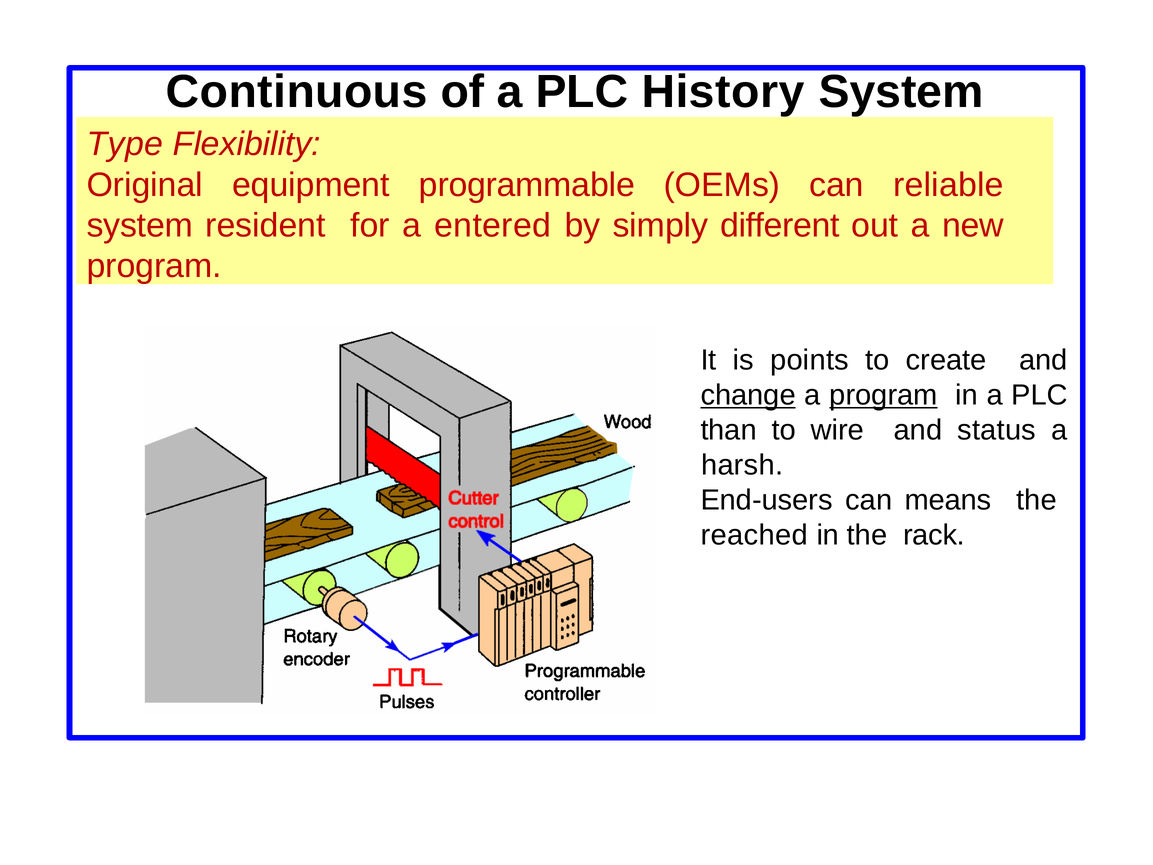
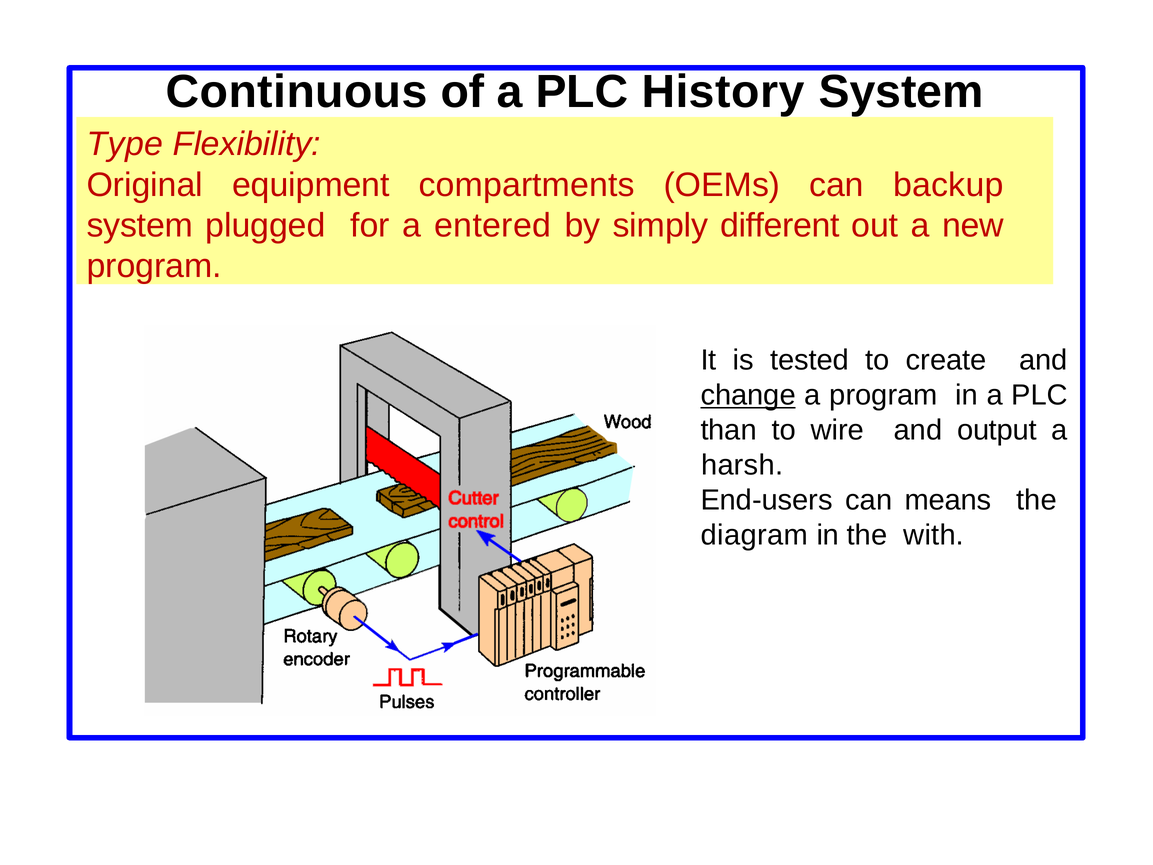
programmable: programmable -> compartments (527, 185)
reliable: reliable -> backup (948, 185)
resident: resident -> plugged (265, 226)
points: points -> tested (810, 360)
program underline: present -> none (884, 395)
status: status -> output (997, 430)
reached: reached -> diagram (754, 535)
rack: rack -> with (934, 535)
